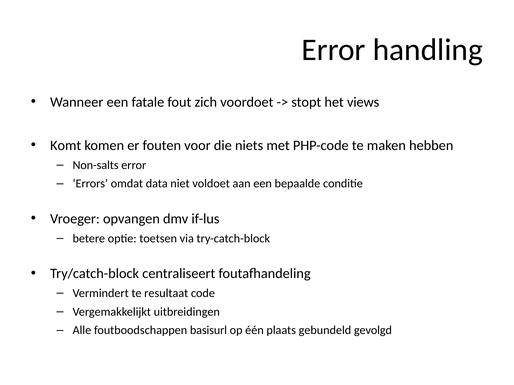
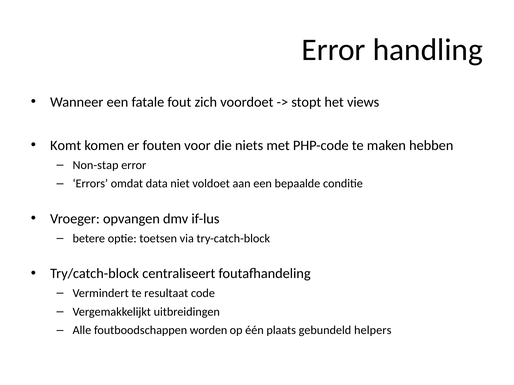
Non-salts: Non-salts -> Non-stap (96, 165)
basisurl: basisurl -> worden (209, 331)
gevolgd: gevolgd -> helpers (373, 331)
